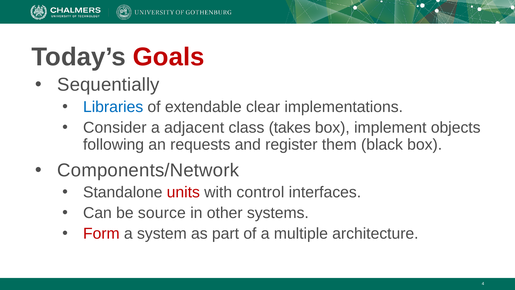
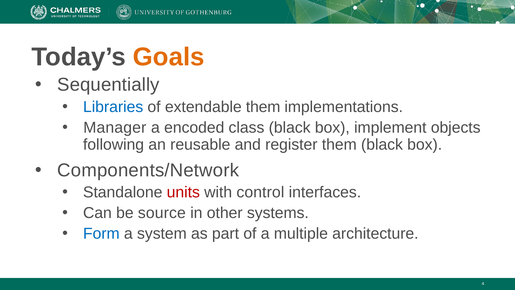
Goals colour: red -> orange (169, 57)
extendable clear: clear -> them (263, 107)
Consider: Consider -> Manager (115, 127)
adjacent: adjacent -> encoded (194, 127)
class takes: takes -> black (290, 127)
requests: requests -> reusable (200, 144)
Form colour: red -> blue (101, 233)
